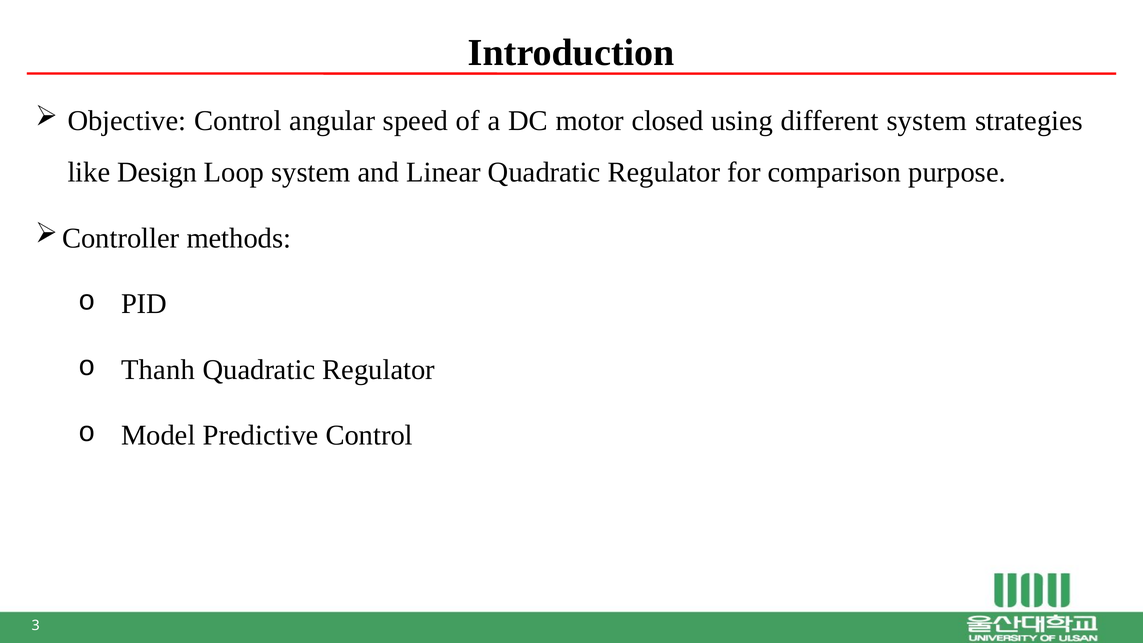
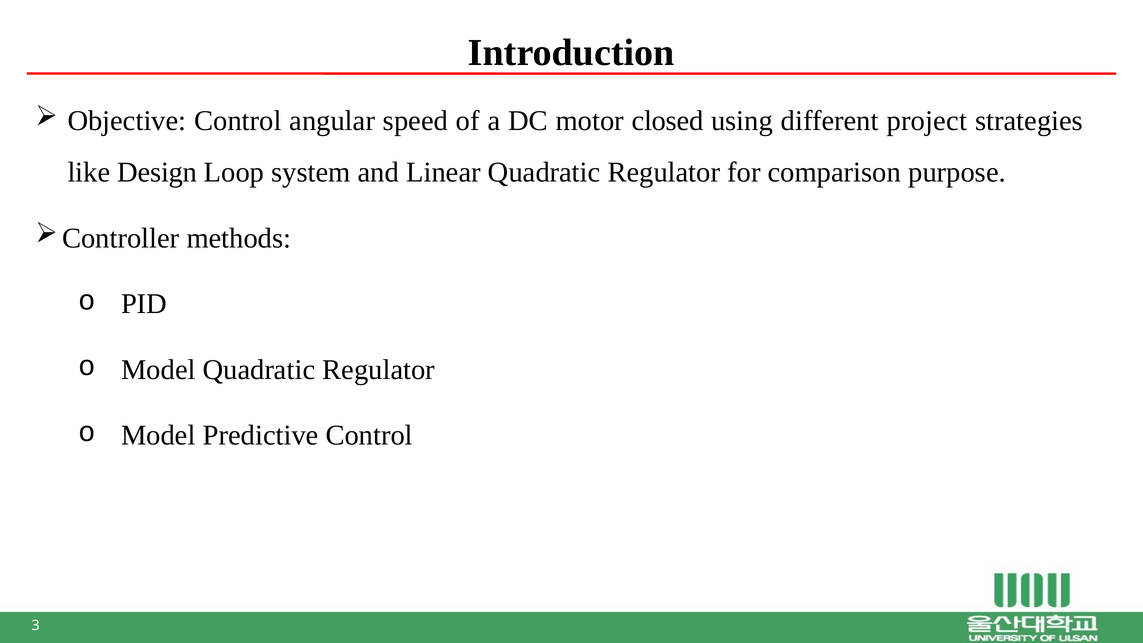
different system: system -> project (927, 121)
Thanh: Thanh -> Model (158, 370)
